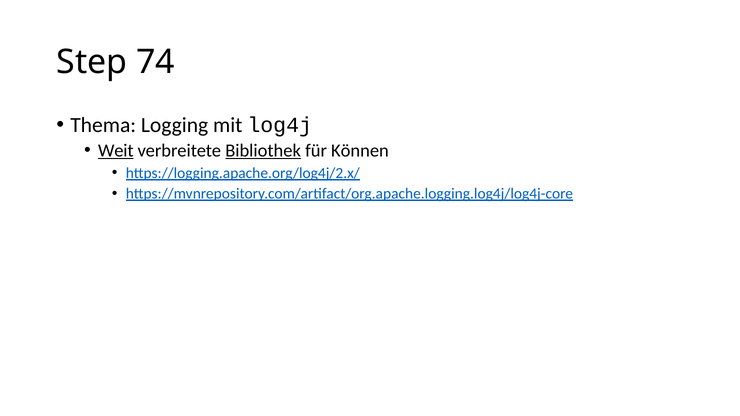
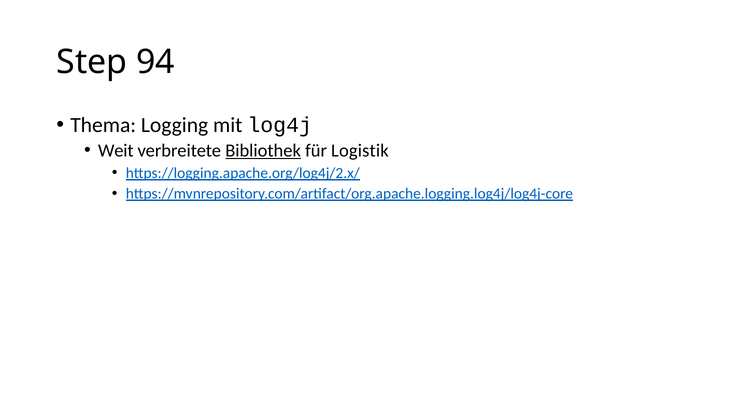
74: 74 -> 94 (155, 62)
Weit underline: present -> none (116, 151)
Können: Können -> Logistik (360, 151)
